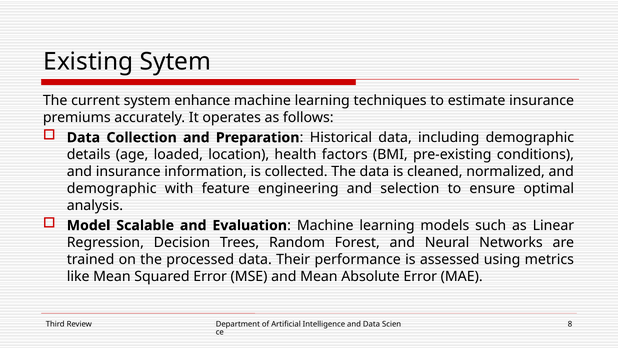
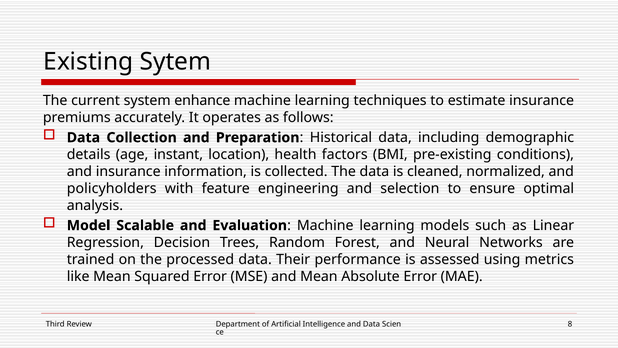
loaded: loaded -> instant (178, 154)
demographic: demographic -> policyholders (112, 188)
